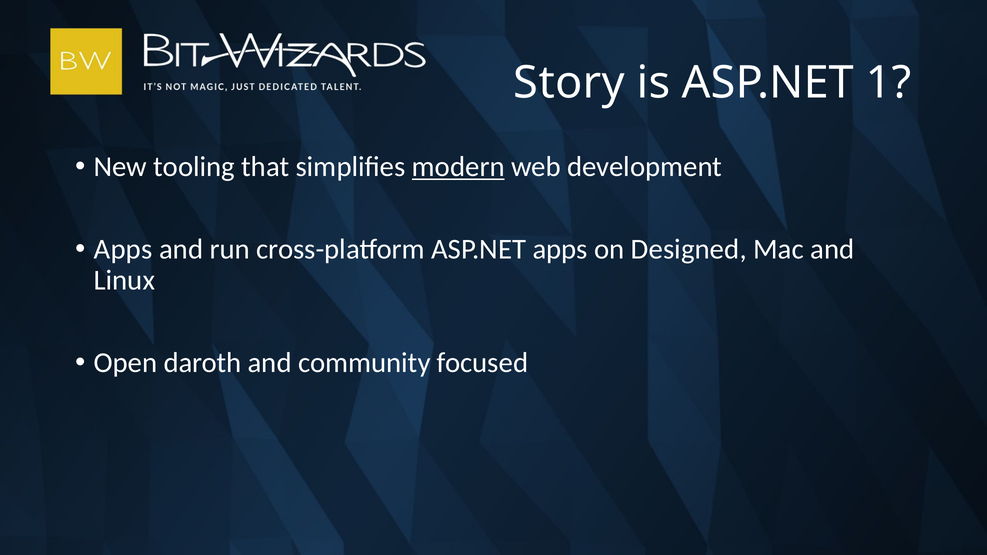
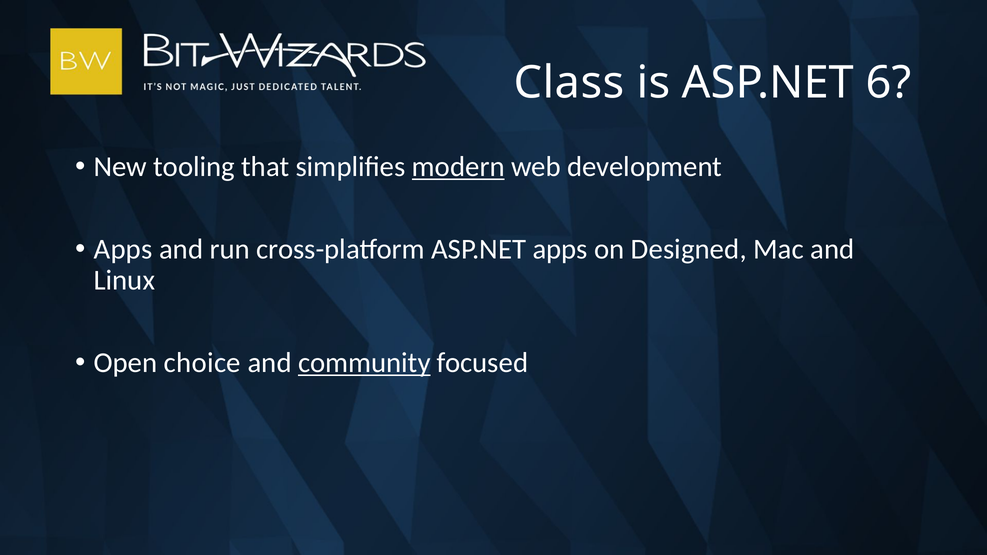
Story: Story -> Class (569, 83)
1: 1 -> 6 (888, 83)
daroth: daroth -> choice (202, 363)
community underline: none -> present (364, 363)
